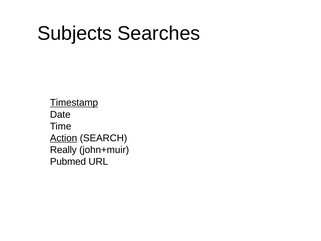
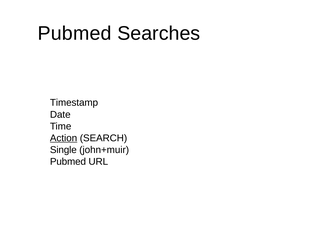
Subjects: Subjects -> Pubmed (75, 33)
Timestamp underline: present -> none (74, 103)
Really: Really -> Single (63, 150)
